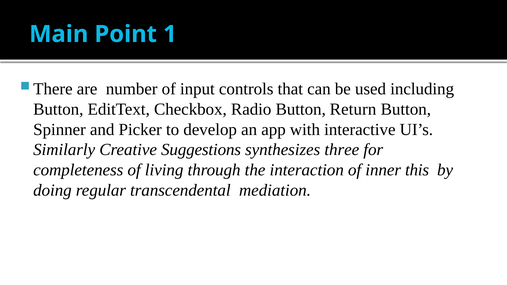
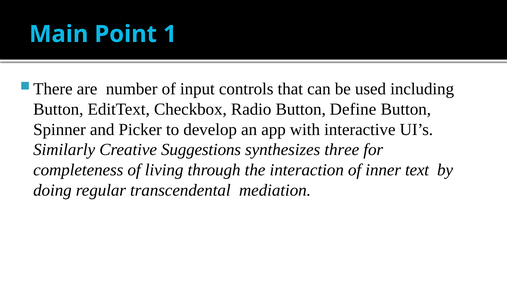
Return: Return -> Define (353, 109)
this: this -> text (417, 170)
